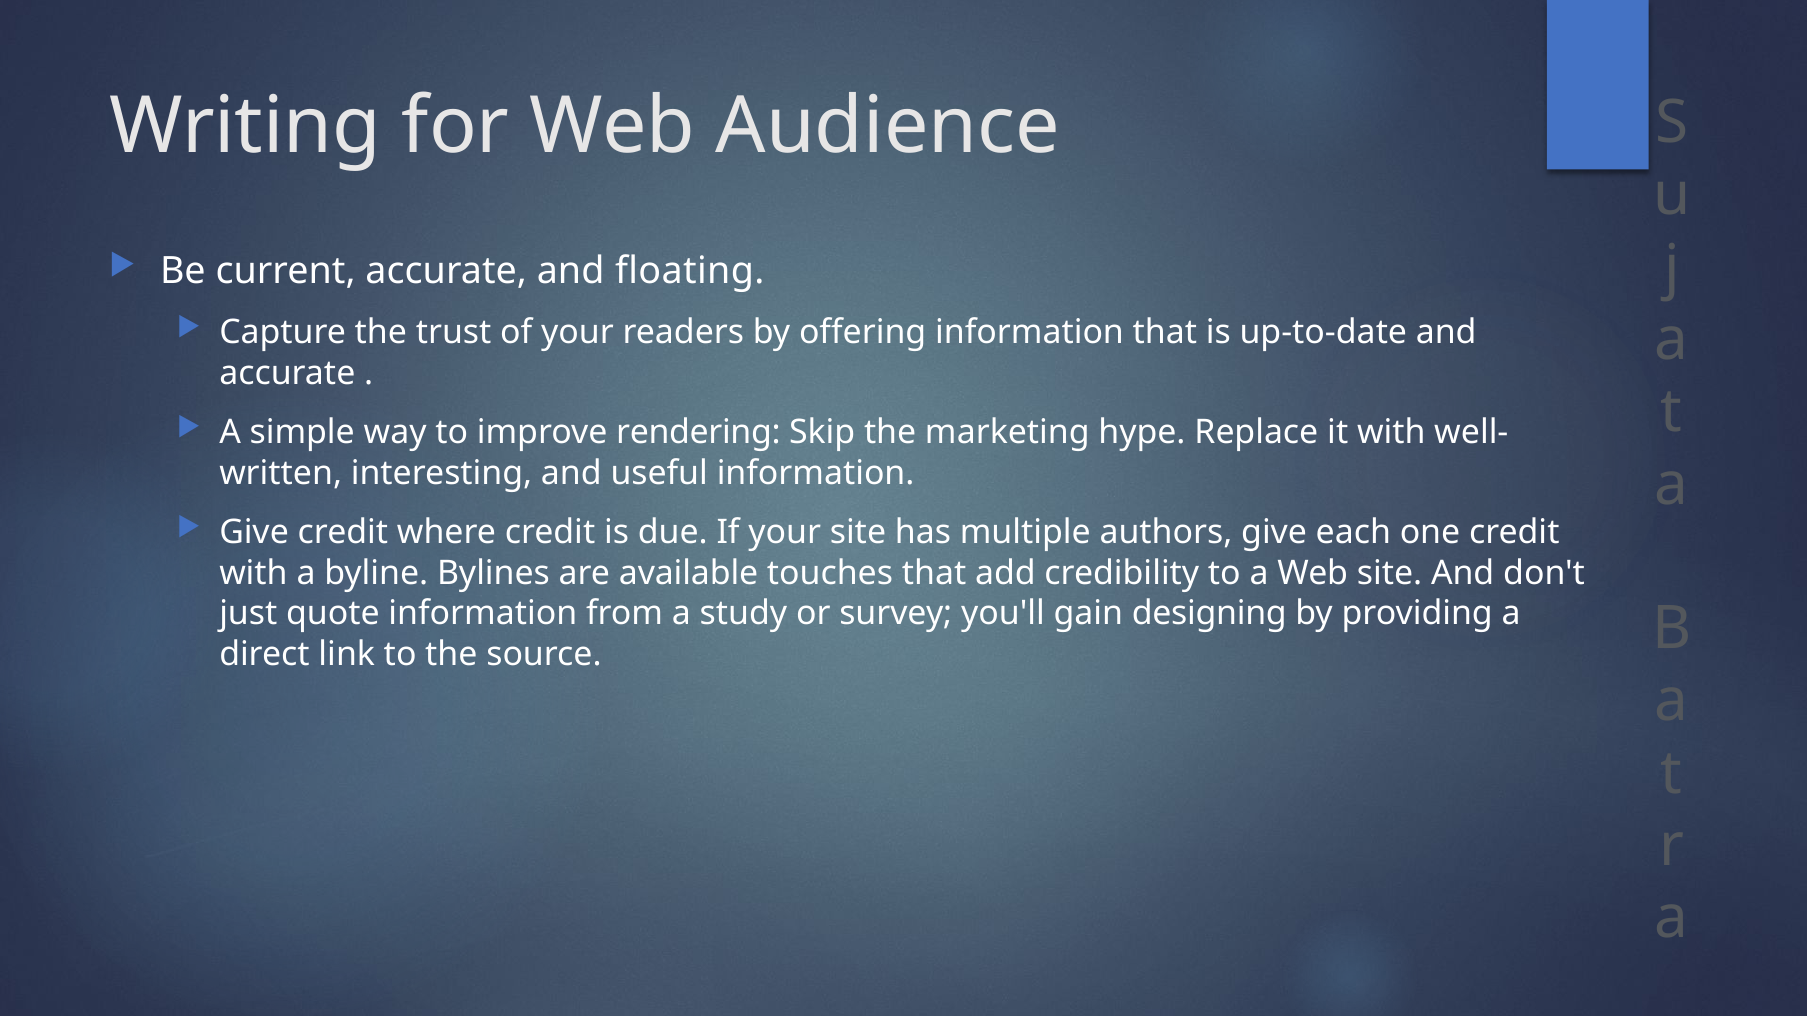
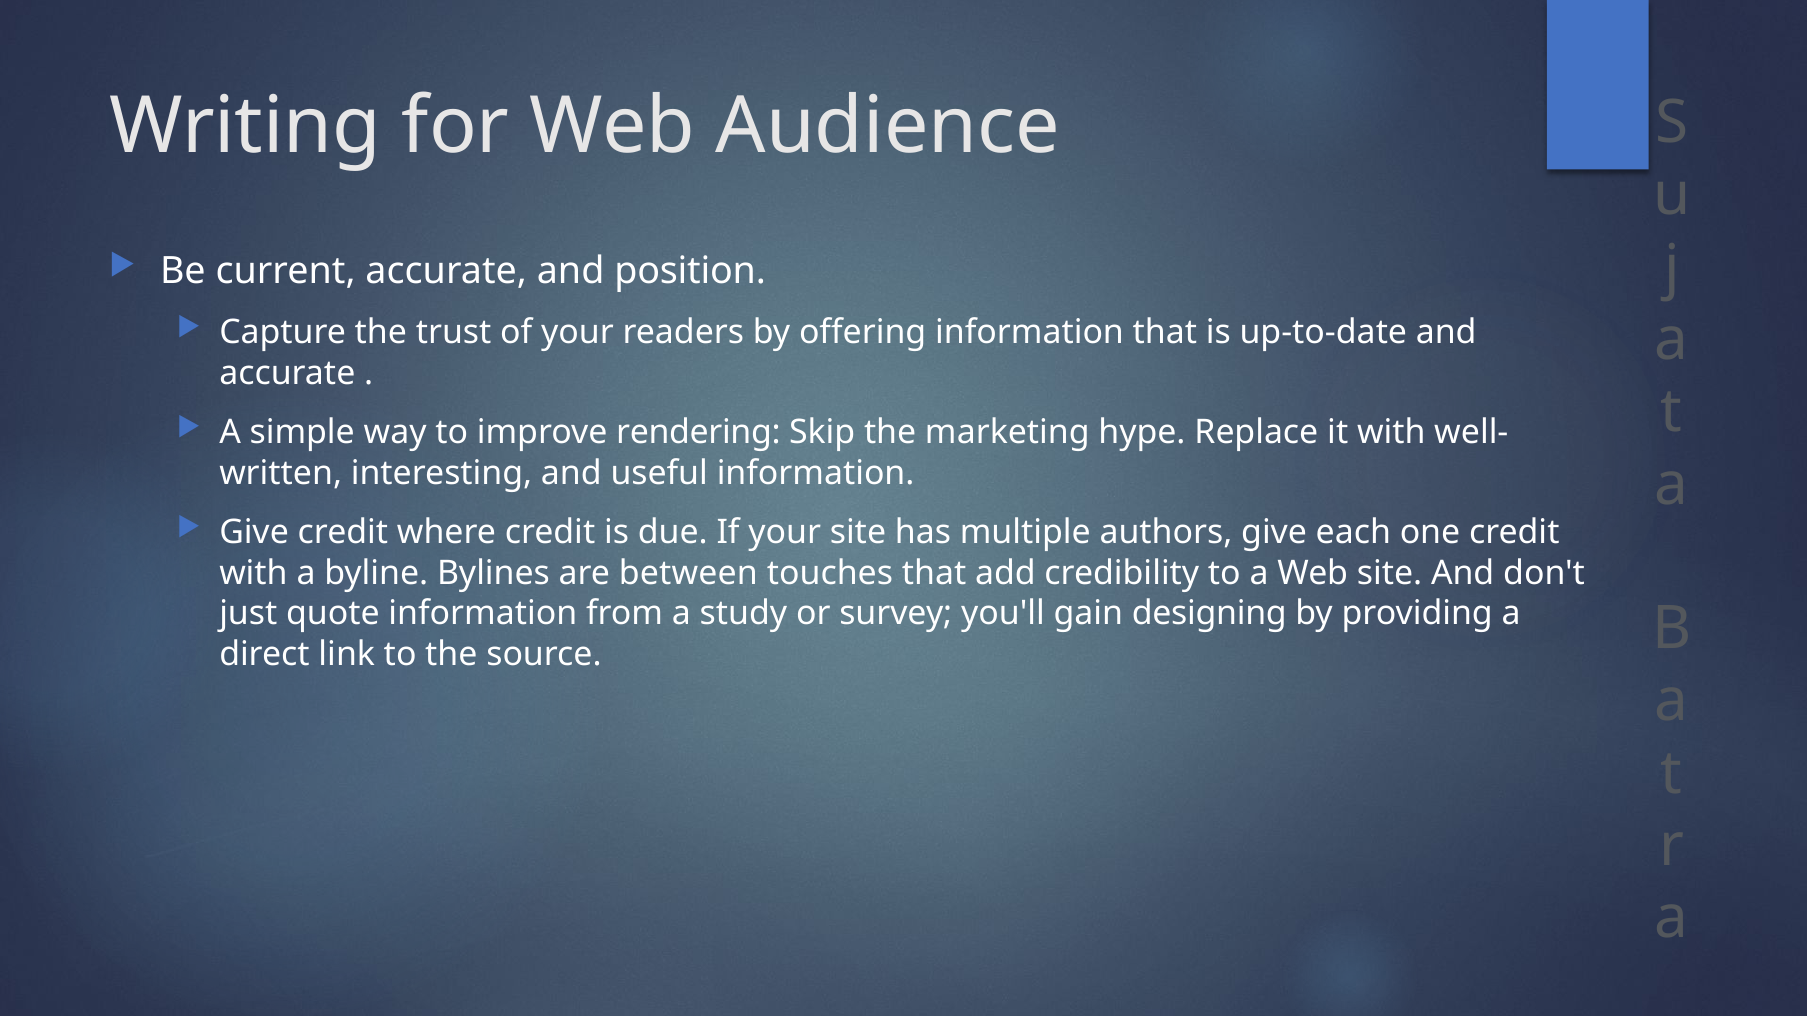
floating: floating -> position (690, 271)
available: available -> between (688, 573)
